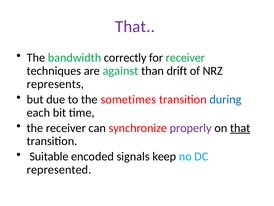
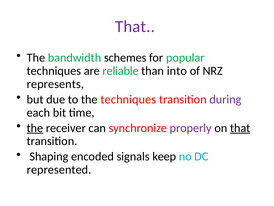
correctly: correctly -> schemes (125, 57)
for receiver: receiver -> popular (185, 57)
against: against -> reliable (121, 71)
drift: drift -> into (177, 71)
the sometimes: sometimes -> techniques (128, 99)
during colour: blue -> purple (225, 99)
the underline: none -> present (35, 128)
Suitable: Suitable -> Shaping (49, 156)
